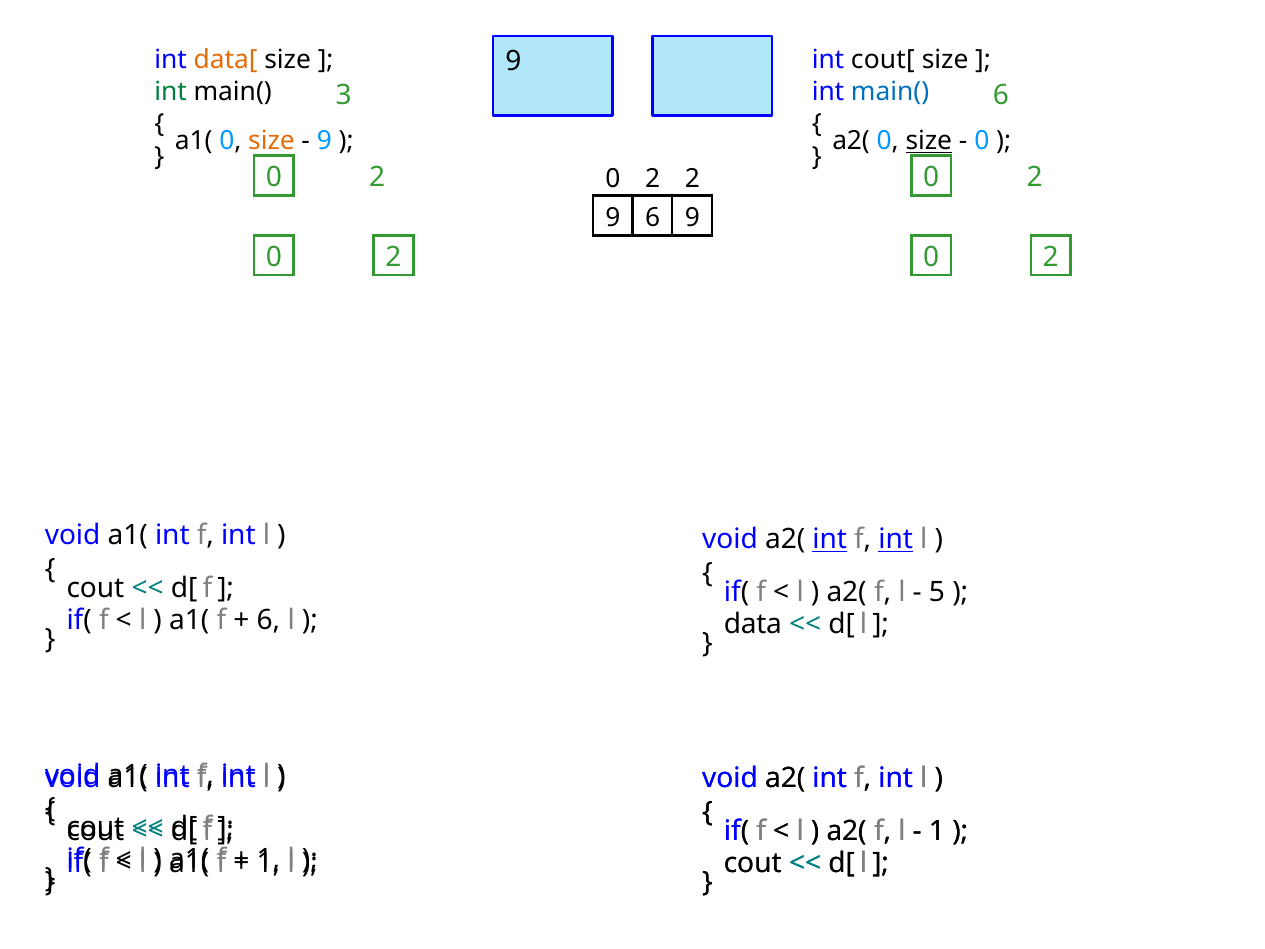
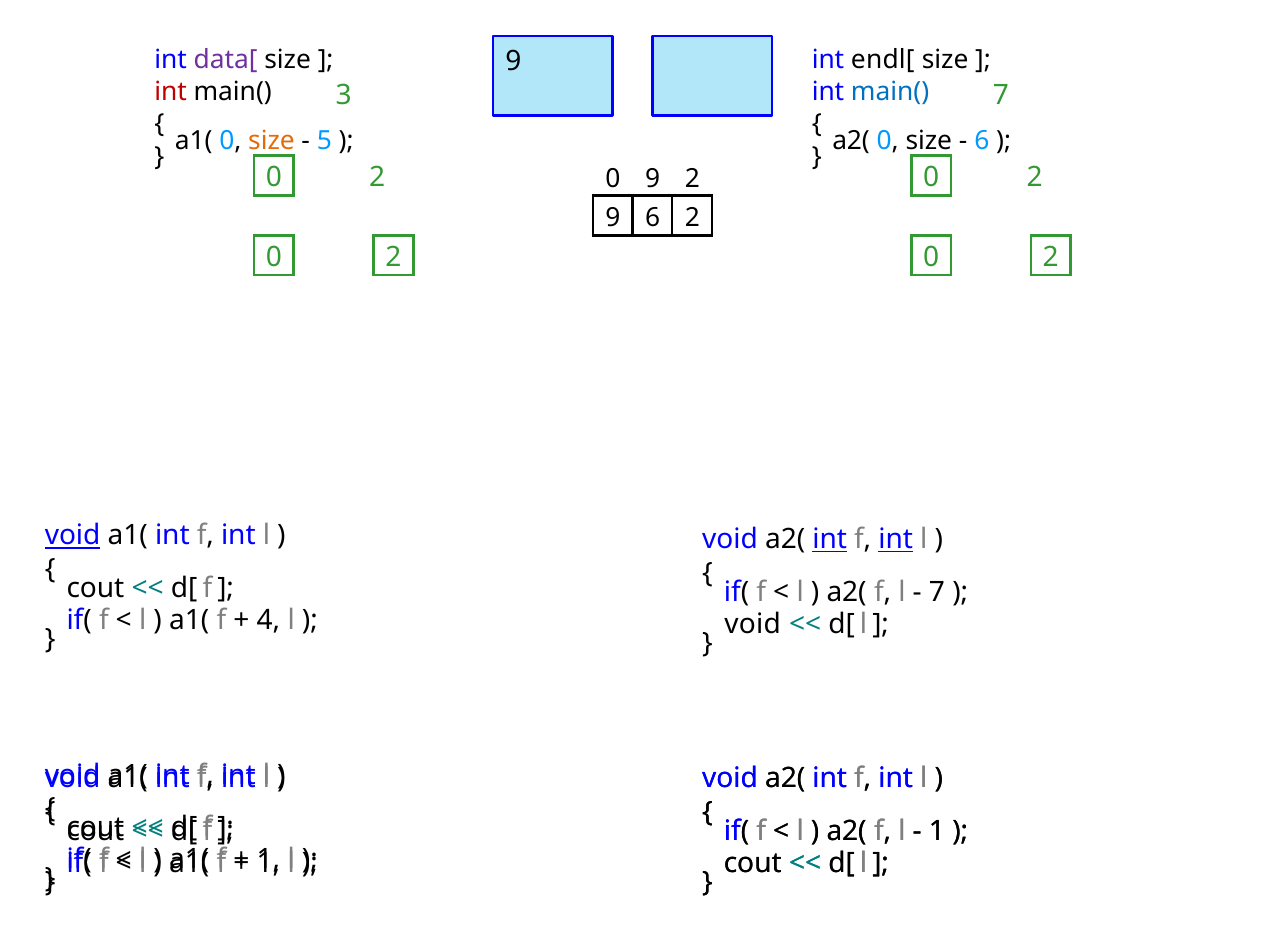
data[ colour: orange -> purple (226, 60)
cout[: cout[ -> endl[ (883, 60)
int colour: green -> red (171, 92)
3 6: 6 -> 7 (1001, 95)
9: 9 -> 5 (324, 141)
size underline: present -> none (929, 141)
0: 0 -> 6 (982, 141)
2: 2 -> 9 (653, 178)
6 9: 9 -> 2 (693, 218)
void underline: none -> present (73, 536)
5: 5 -> 7 (937, 592)
6: 6 -> 4 (268, 620)
data: data -> void (753, 624)
